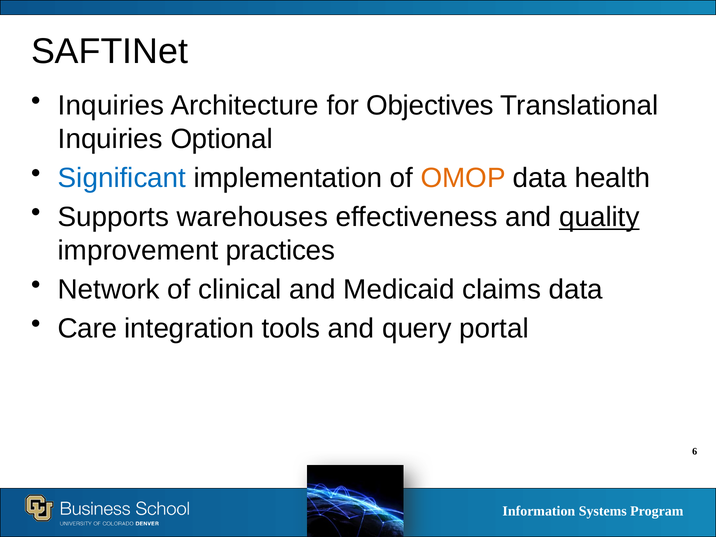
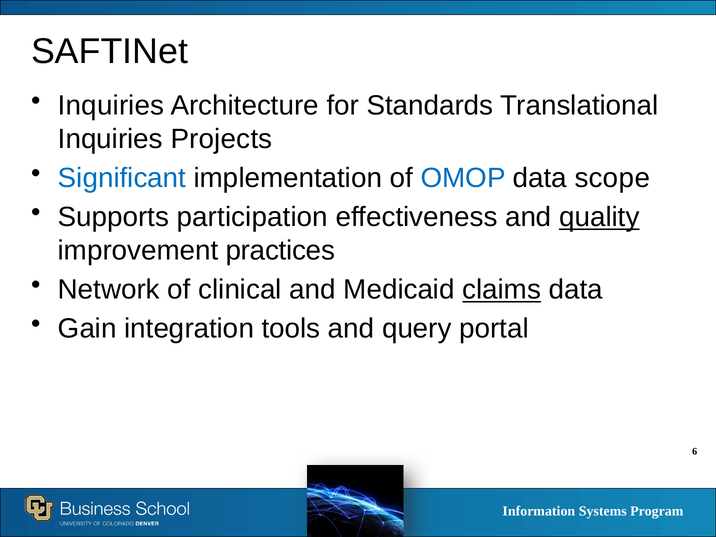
Objectives: Objectives -> Standards (430, 106)
Optional: Optional -> Projects (221, 139)
OMOP colour: orange -> blue (463, 178)
health: health -> scope (612, 178)
warehouses: warehouses -> participation (252, 217)
claims underline: none -> present (502, 290)
Care: Care -> Gain (87, 329)
